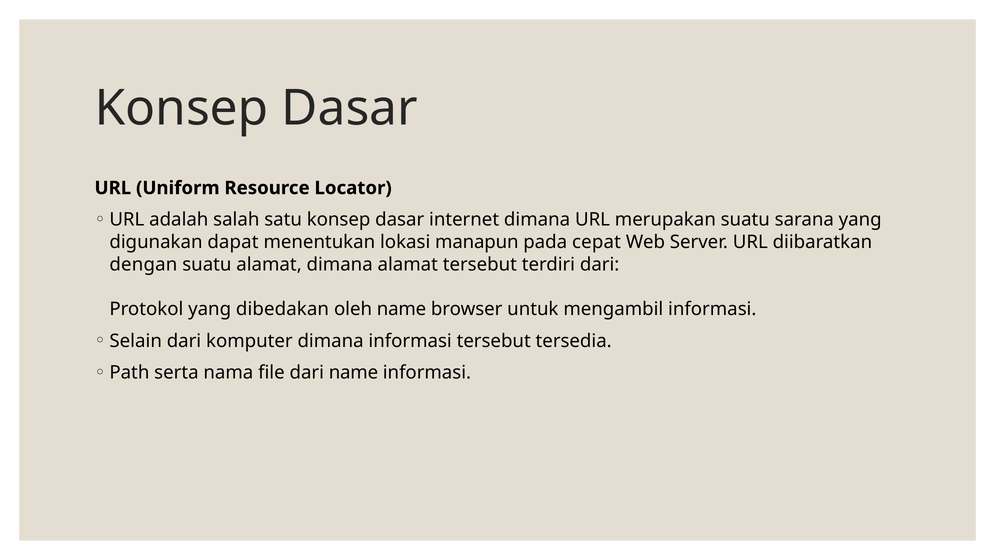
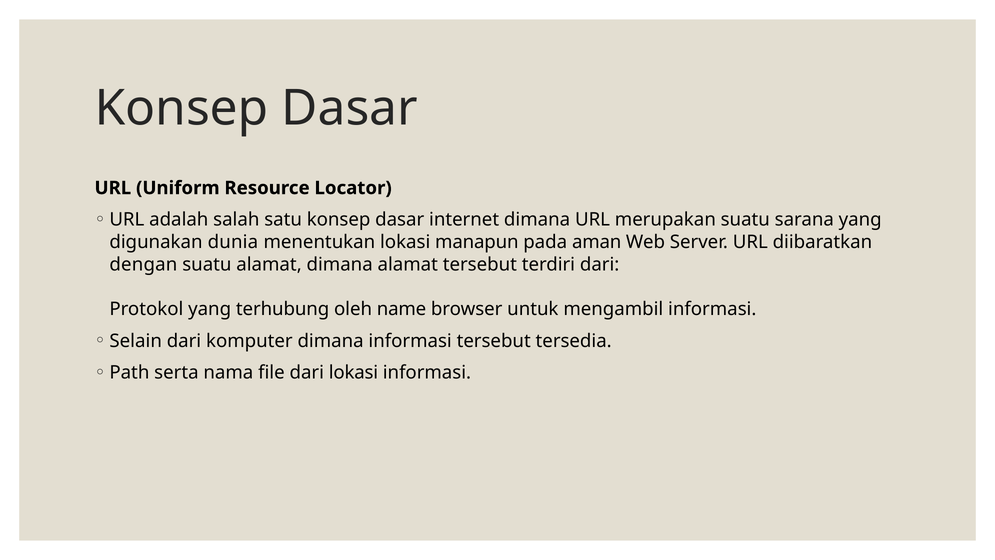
dapat: dapat -> dunia (233, 242)
cepat: cepat -> aman (597, 242)
dibedakan: dibedakan -> terhubung (283, 309)
dari name: name -> lokasi (353, 373)
